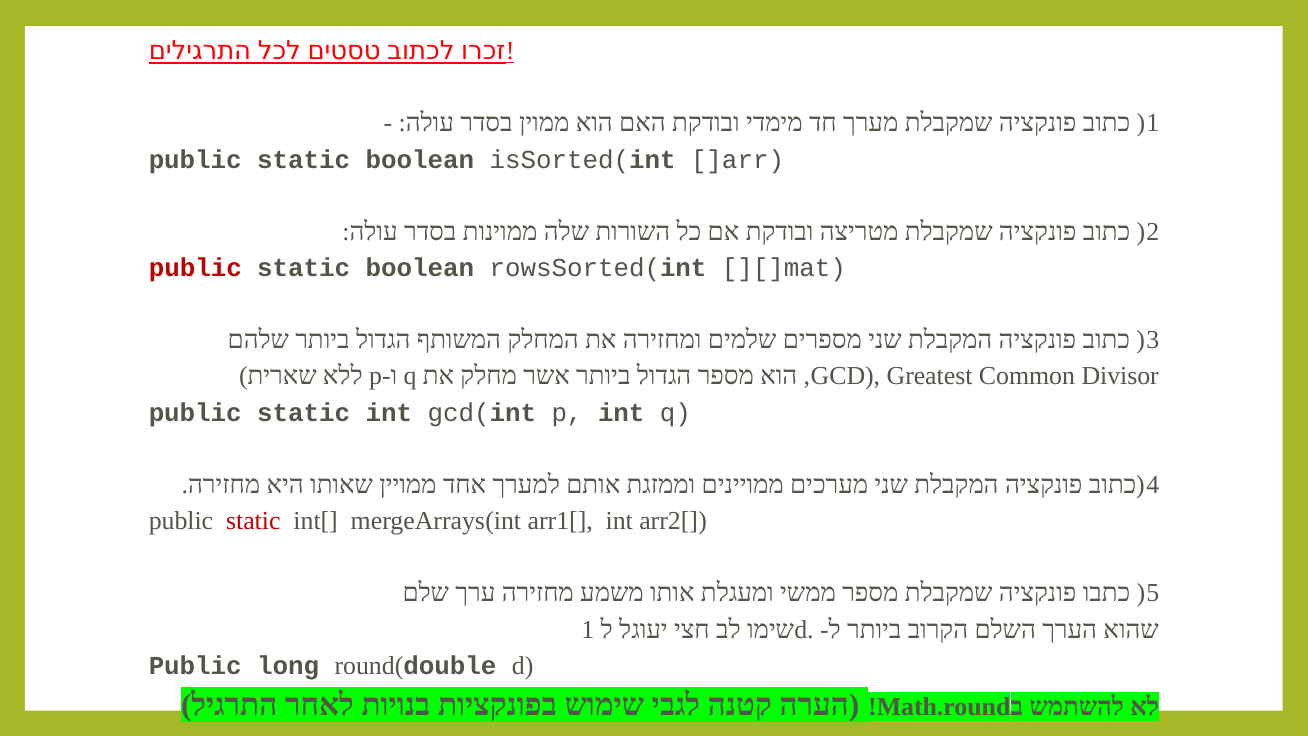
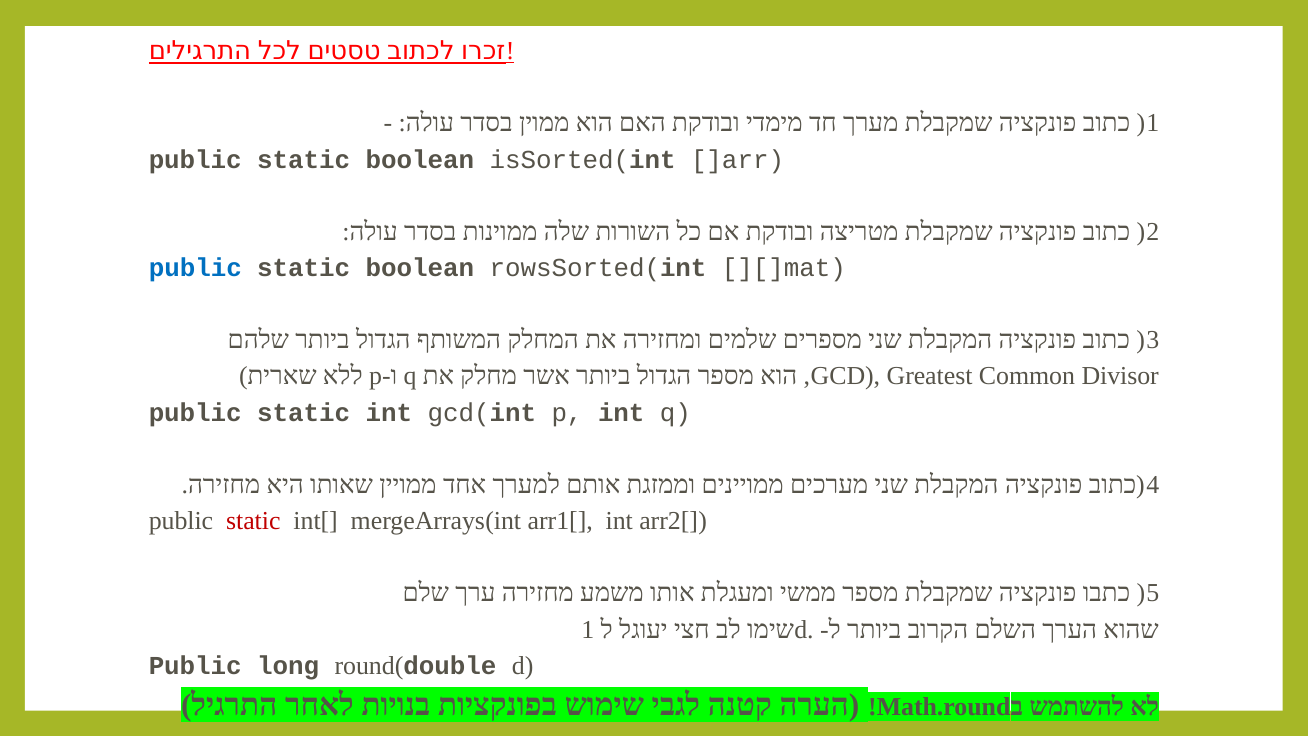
public colour: red -> blue (195, 268)
